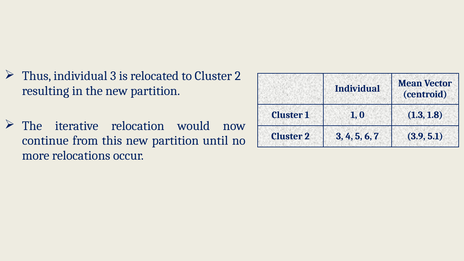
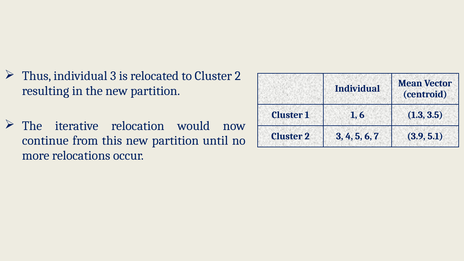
1 0: 0 -> 6 (362, 115)
1.8: 1.8 -> 3.5 (435, 115)
